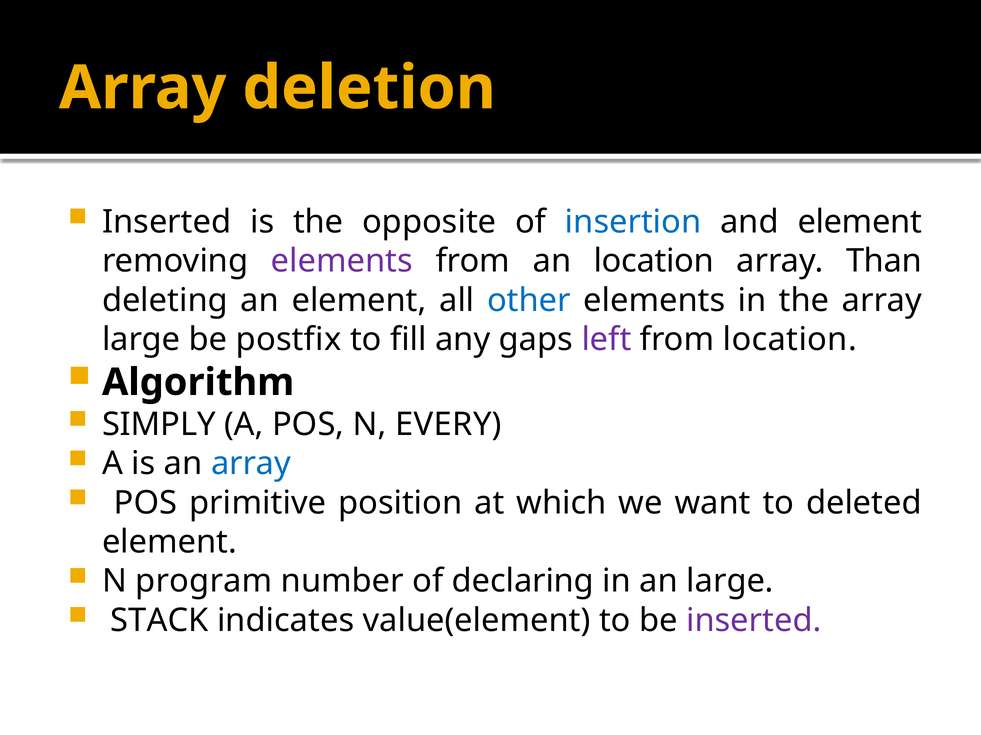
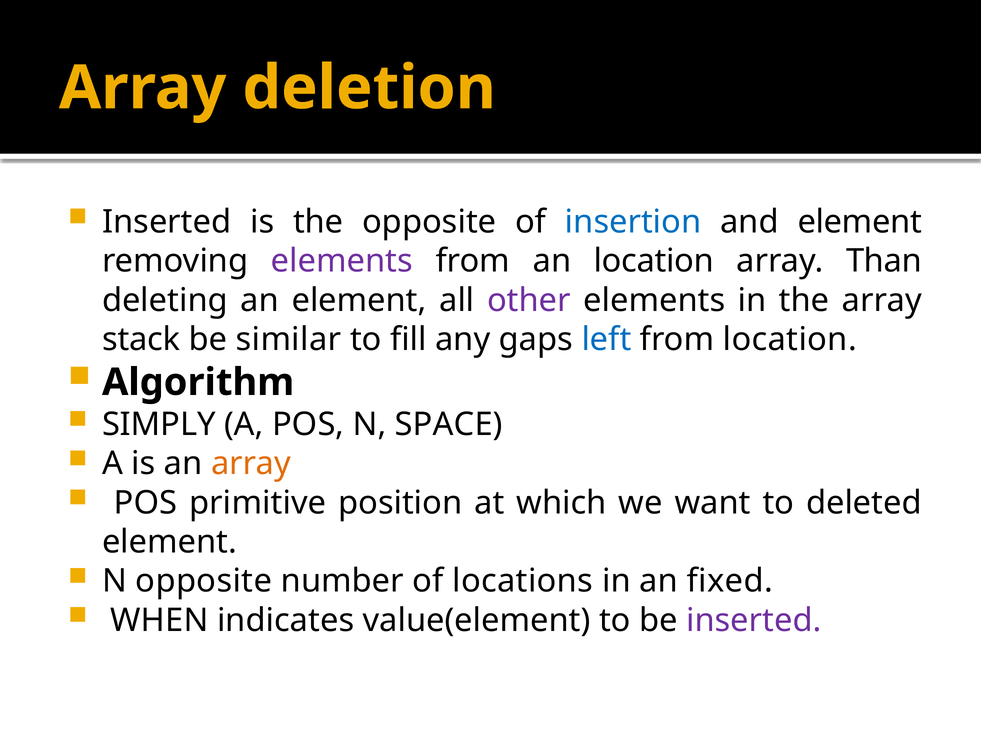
other colour: blue -> purple (529, 301)
large: large -> stack (141, 340)
postfix: postfix -> similar (288, 340)
left colour: purple -> blue (606, 340)
EVERY: EVERY -> SPACE (449, 425)
array colour: blue -> orange (251, 464)
N program: program -> opposite (204, 582)
declaring: declaring -> locations (523, 582)
an large: large -> fixed (730, 582)
STACK: STACK -> WHEN (159, 621)
